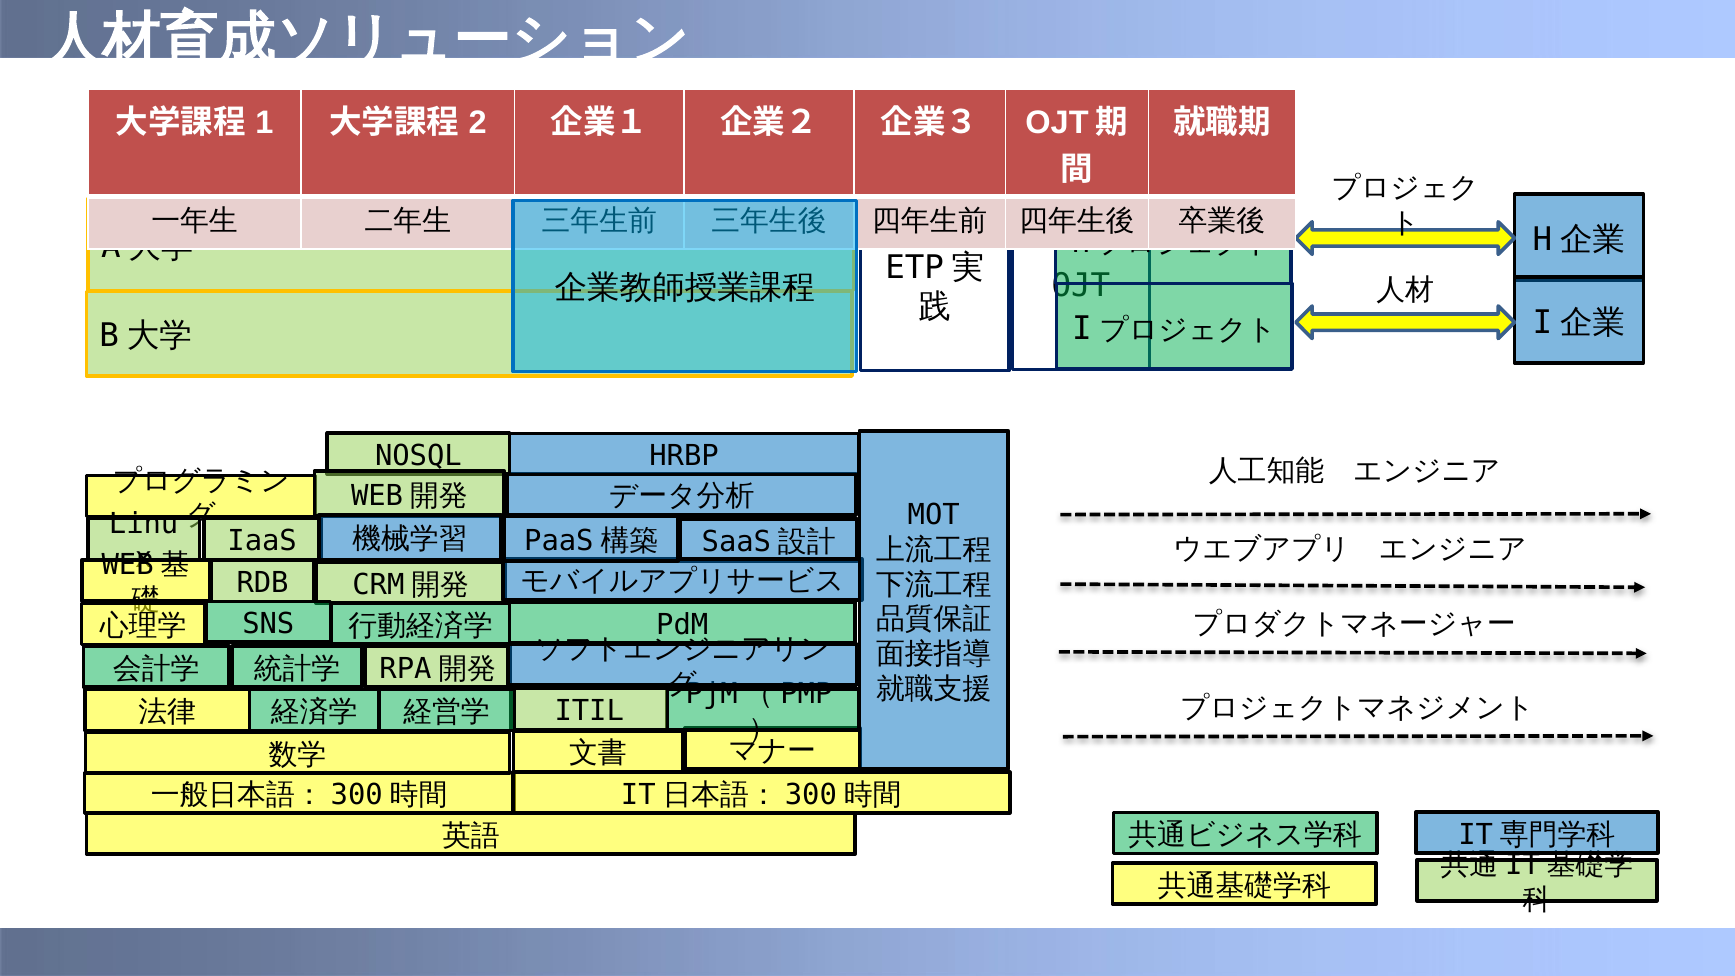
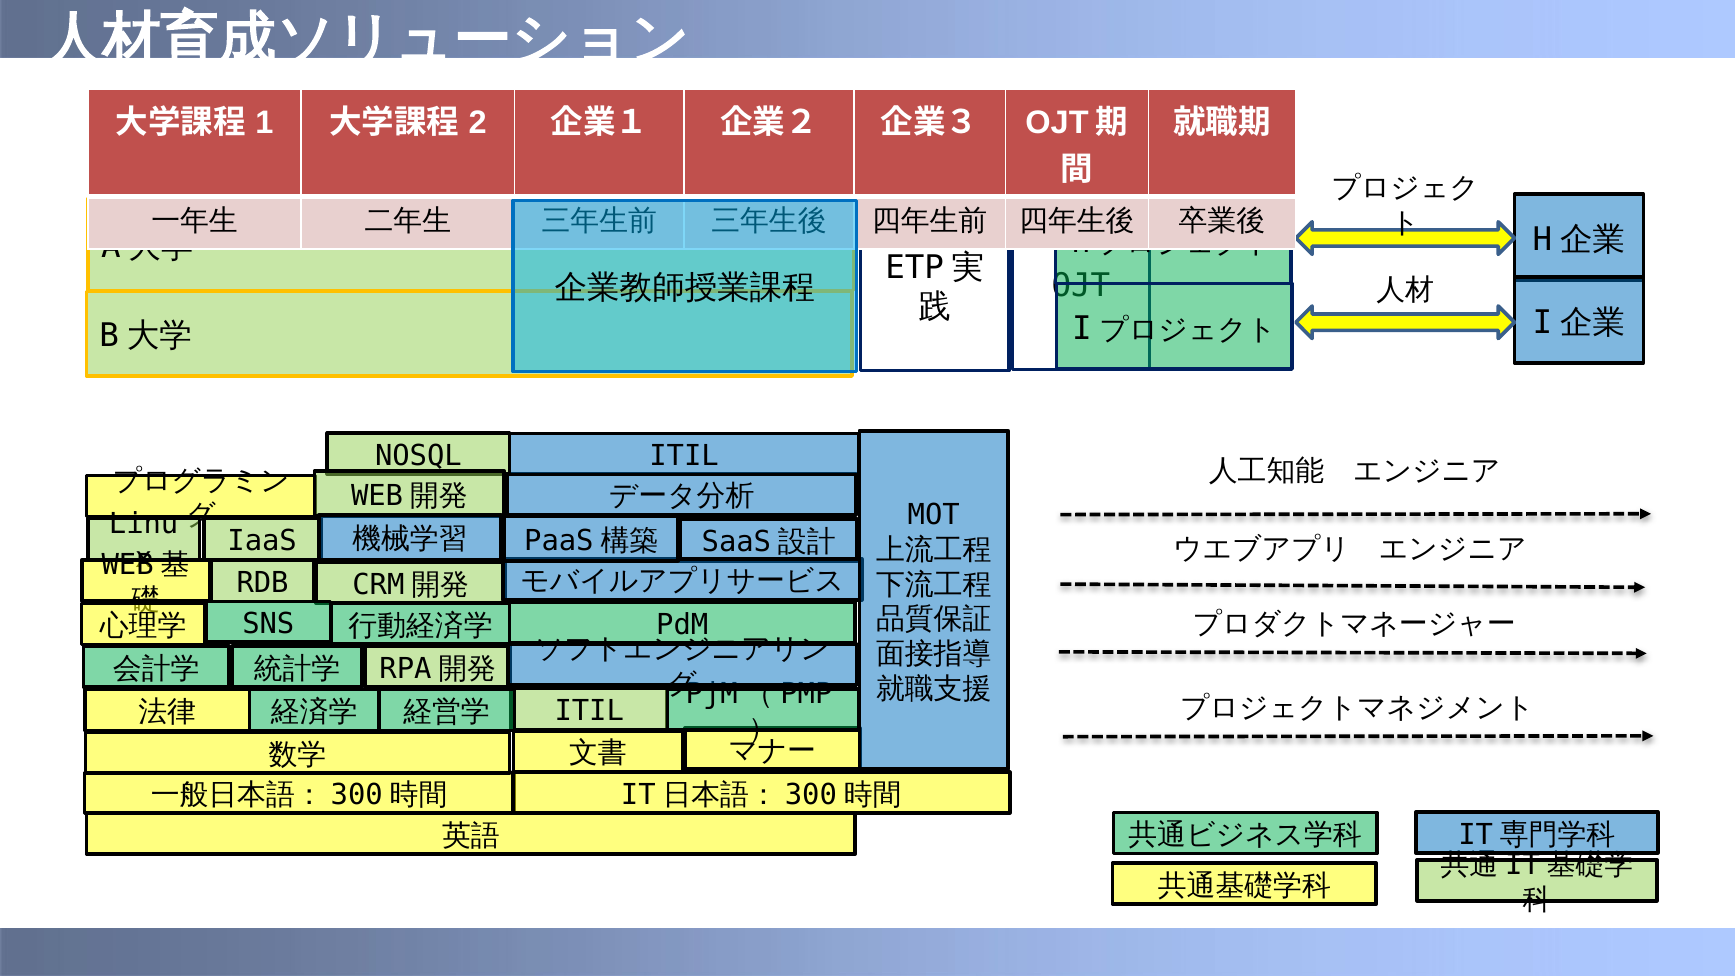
HRBP: HRBP -> ITIL (684, 456)
